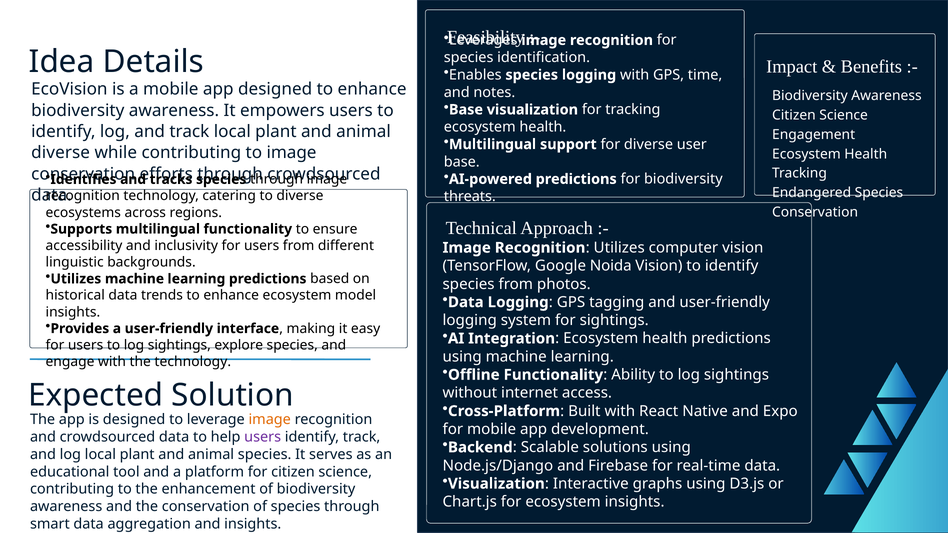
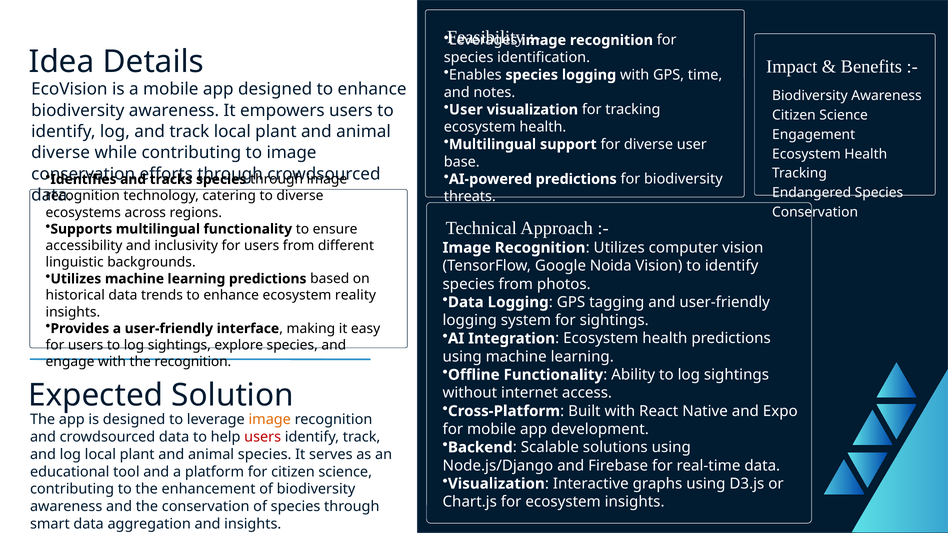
Base: Base -> User (466, 110)
model: model -> reality (356, 296)
the technology: technology -> recognition (193, 362)
users colour: purple -> red (263, 437)
